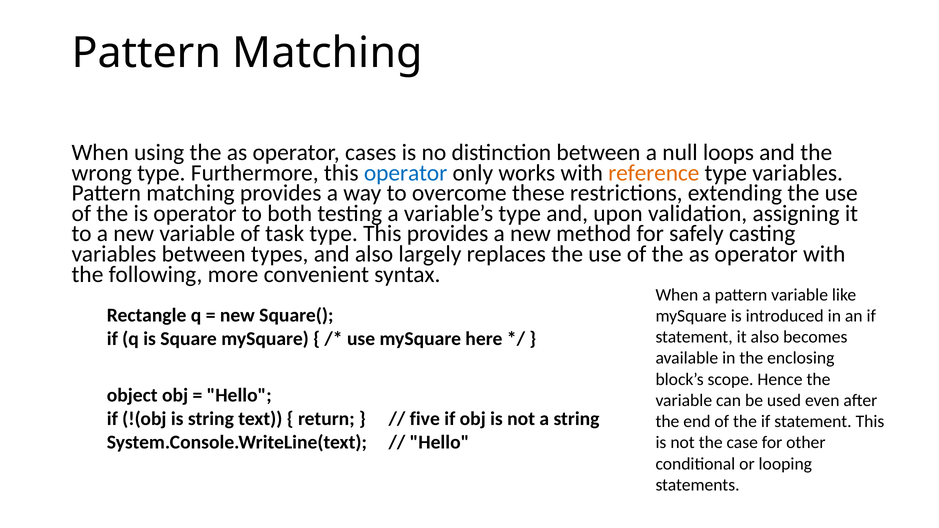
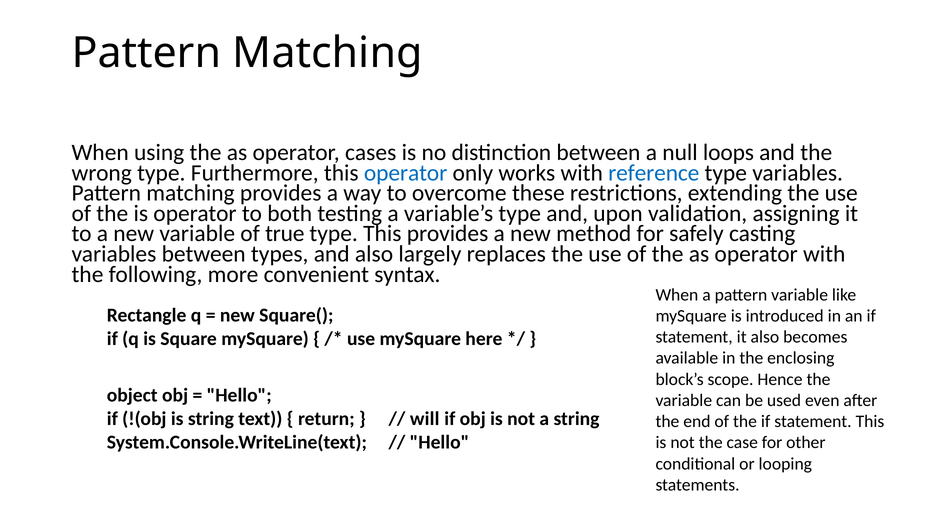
reference colour: orange -> blue (654, 173)
task: task -> true (285, 234)
five: five -> will (425, 419)
